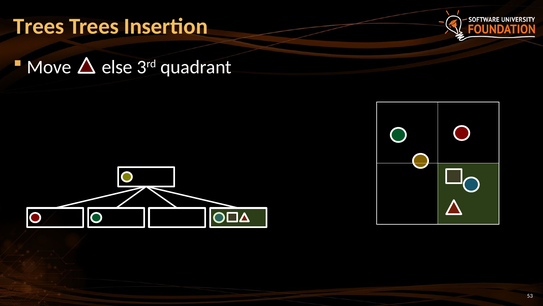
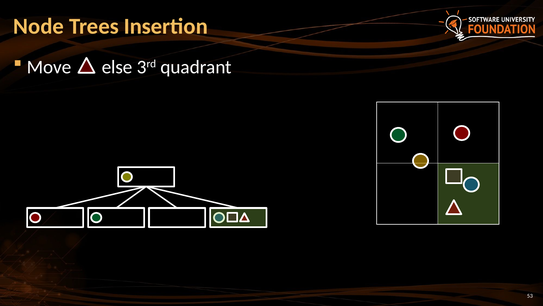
Trees: Trees -> Node (39, 26)
